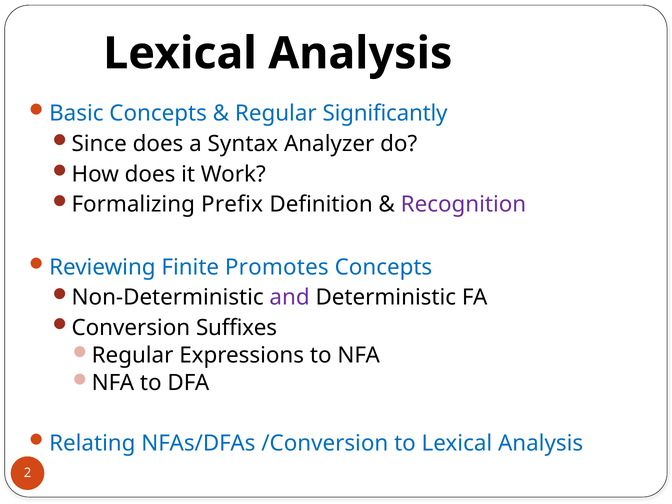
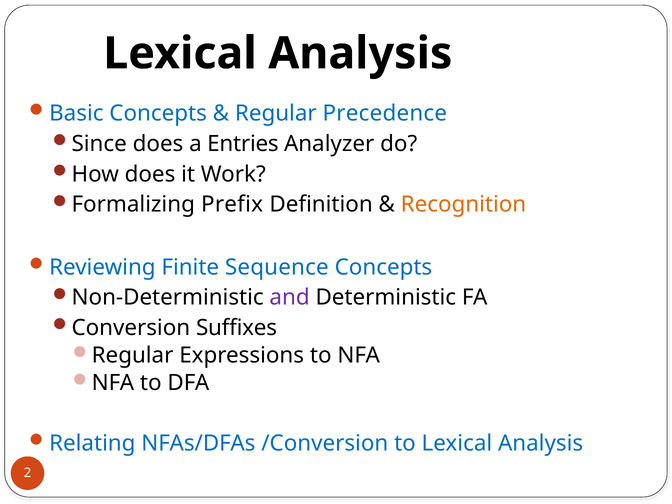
Significantly: Significantly -> Precedence (385, 114)
Syntax: Syntax -> Entries (243, 144)
Recognition colour: purple -> orange (463, 205)
Promotes: Promotes -> Sequence (277, 267)
